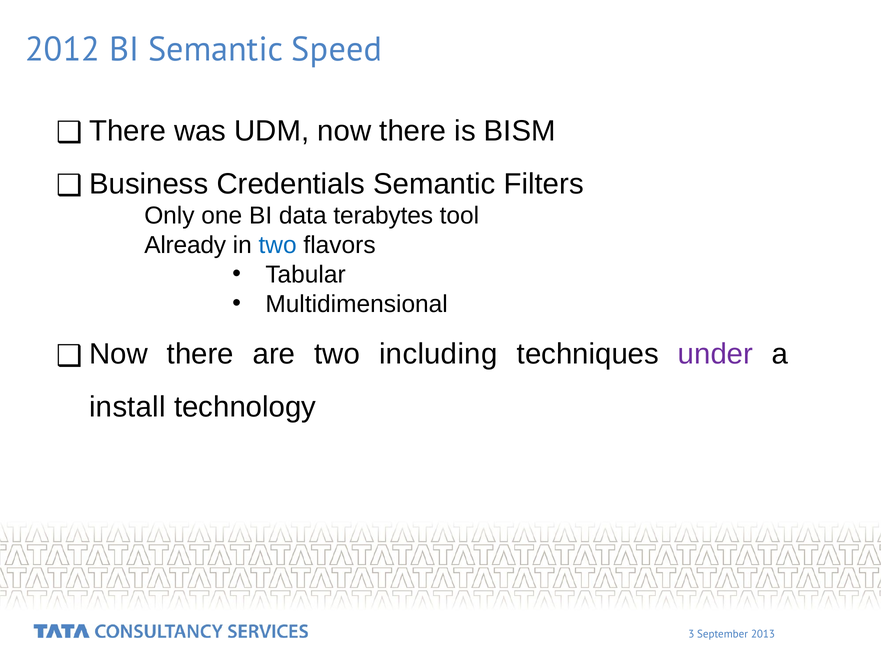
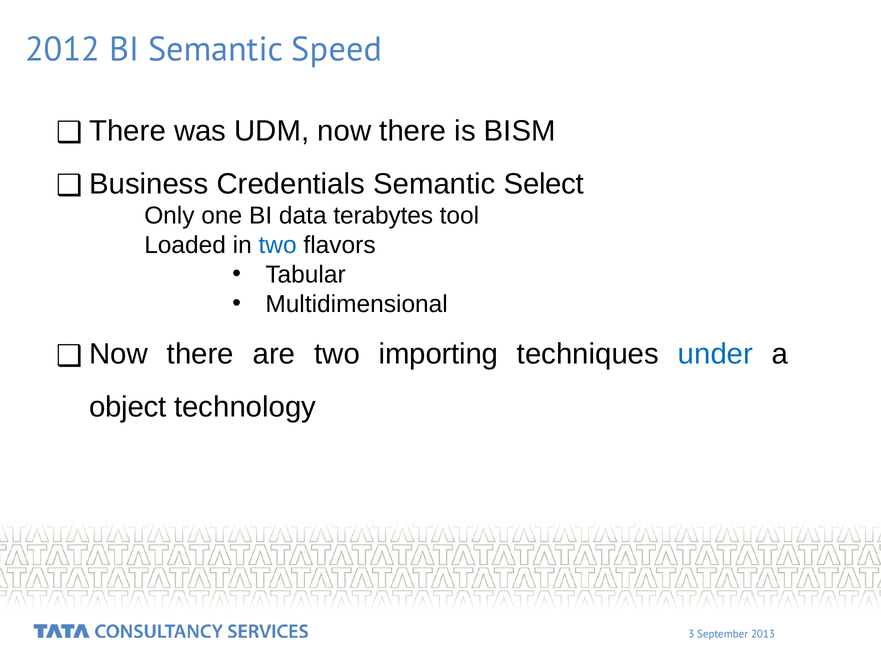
Filters: Filters -> Select (544, 184)
Already: Already -> Loaded (185, 245)
including: including -> importing (438, 354)
under colour: purple -> blue (715, 354)
install: install -> object (128, 407)
